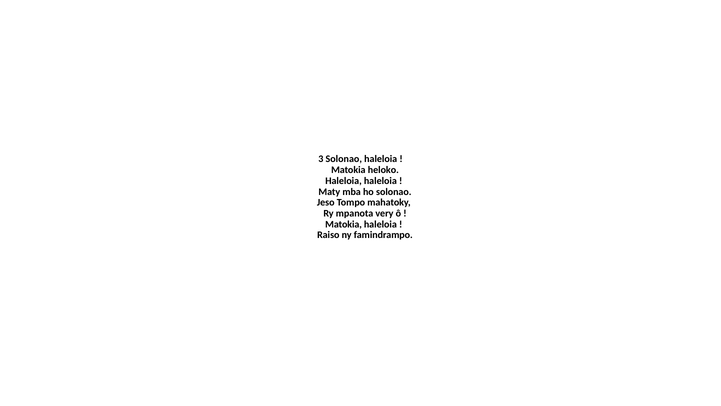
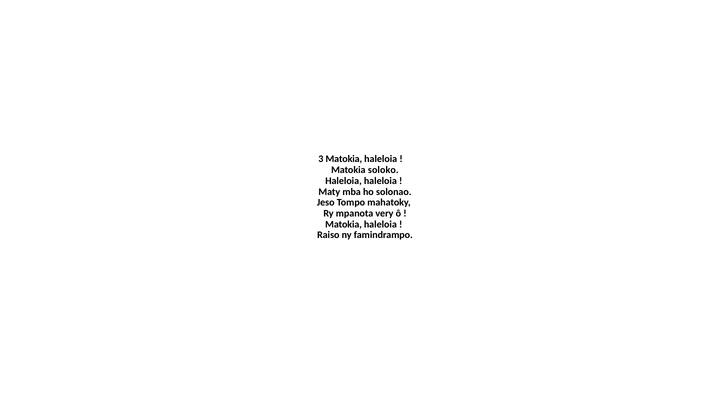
3 Solonao: Solonao -> Matokia (344, 159)
heloko: heloko -> soloko (383, 170)
